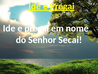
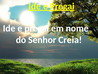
Secai: Secai -> Creia (70, 40)
